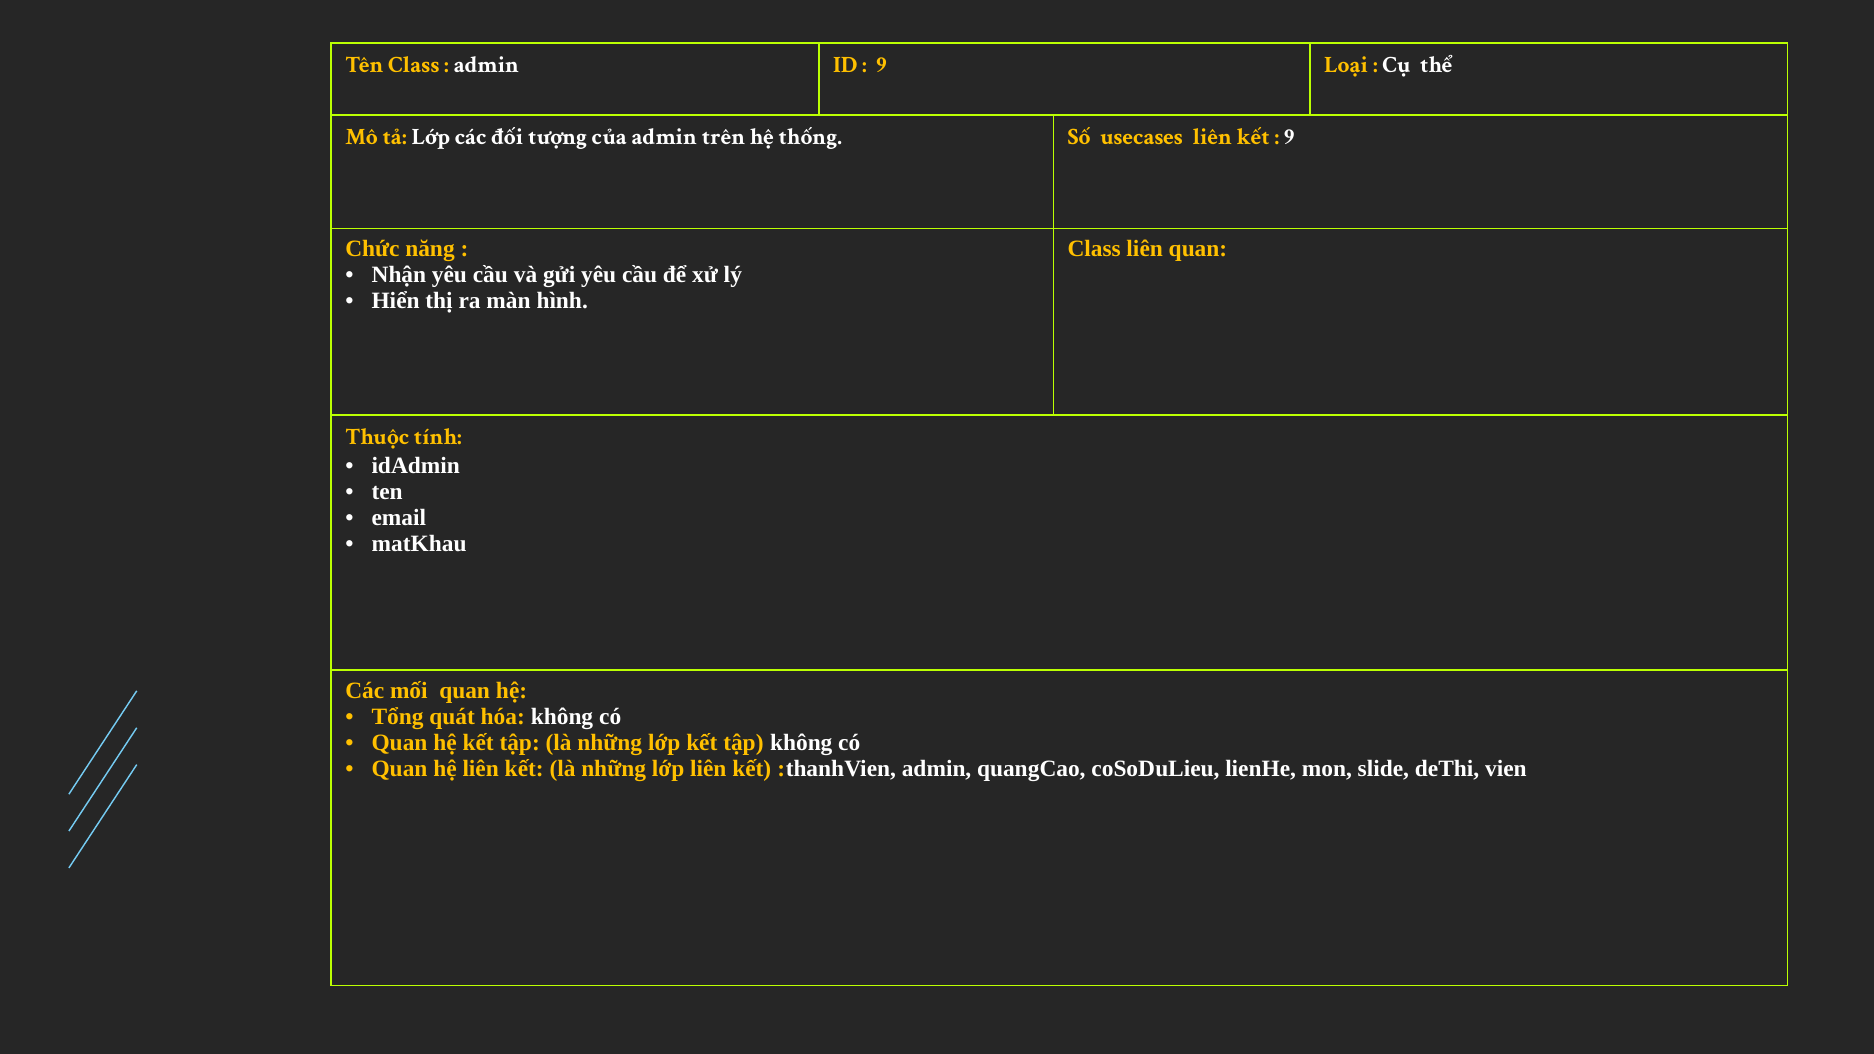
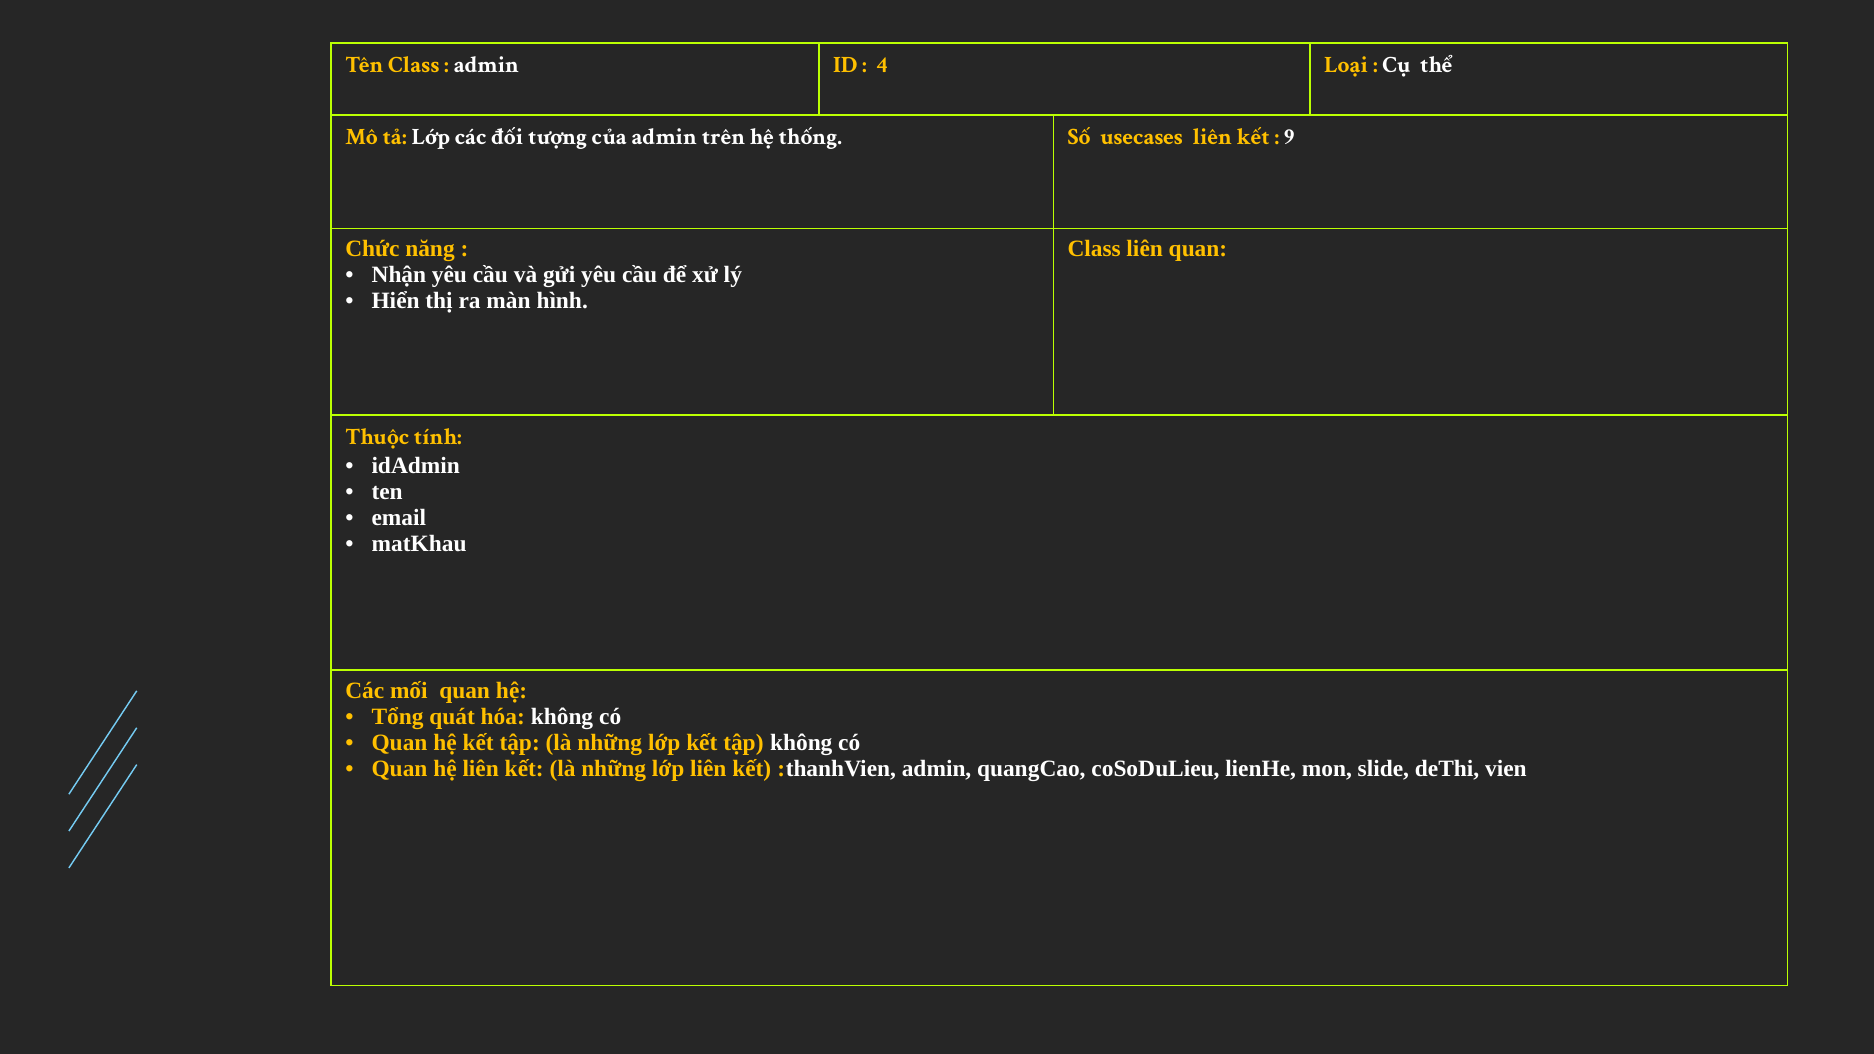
9: 9 -> 4 (882, 65)
